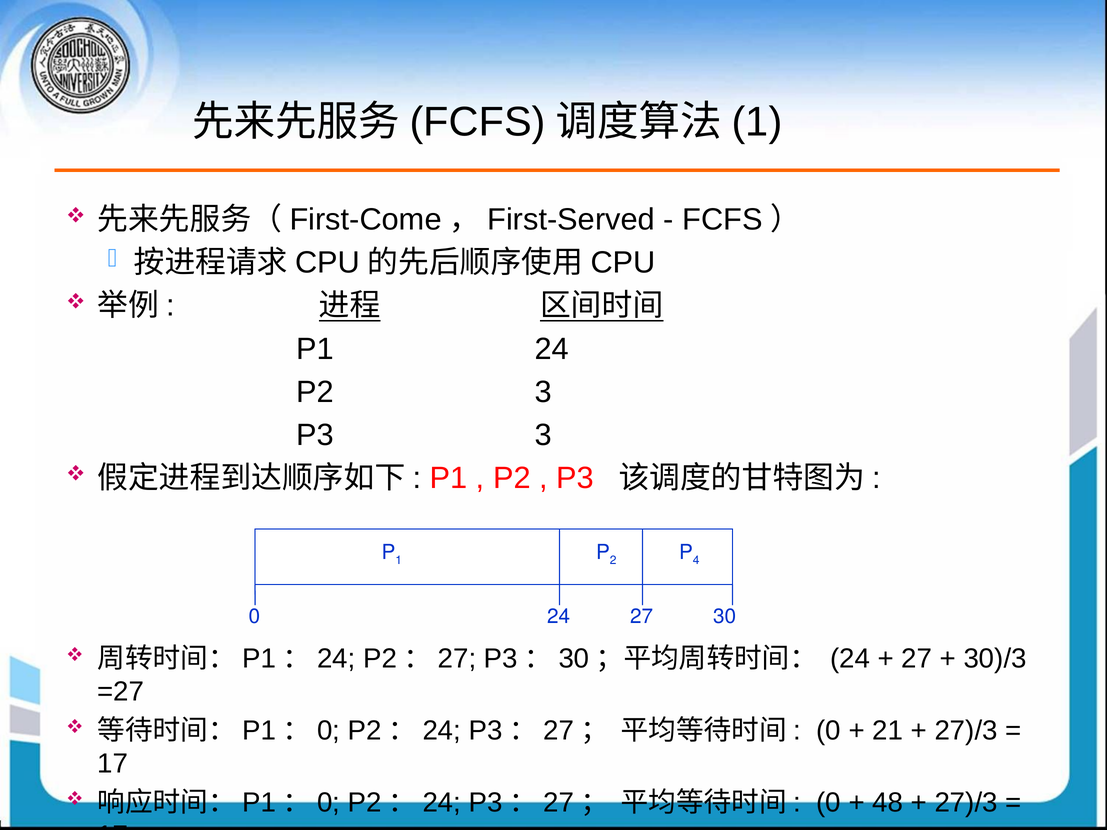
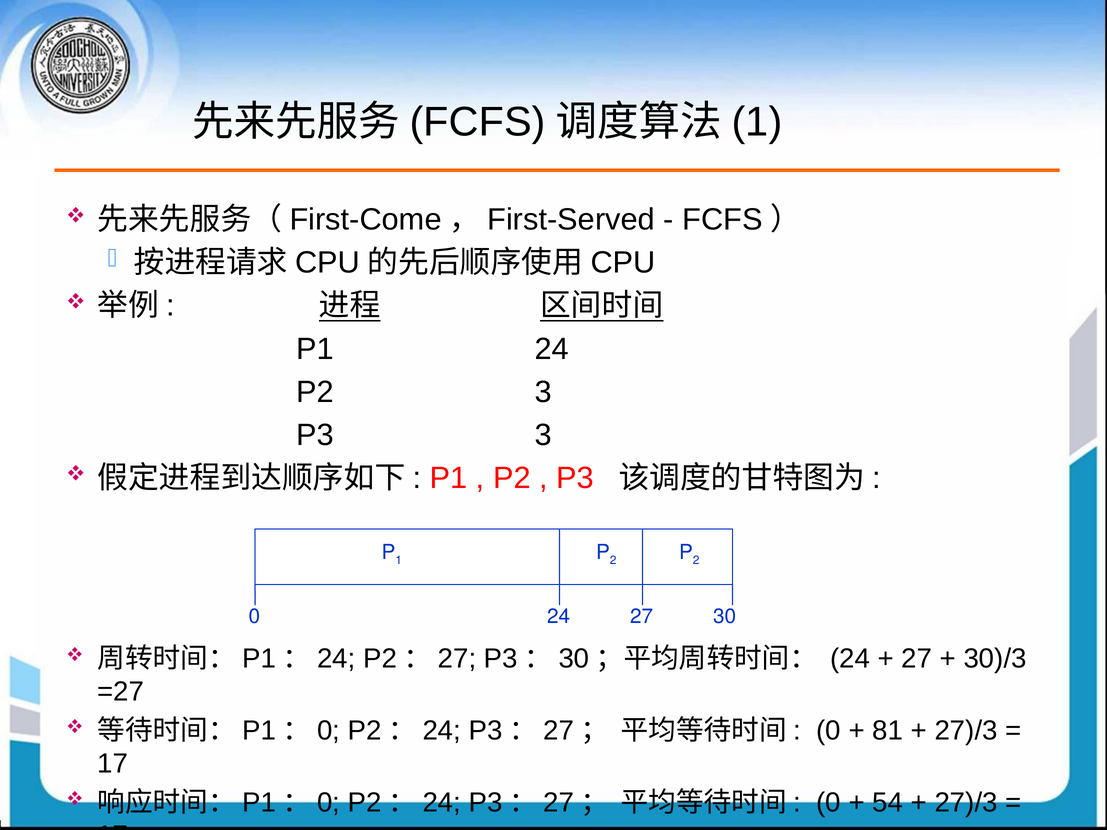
4: 4 -> 2 (696, 561)
21: 21 -> 81 (888, 731)
48: 48 -> 54 (888, 803)
